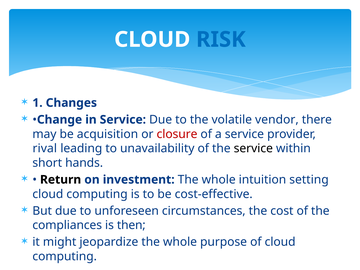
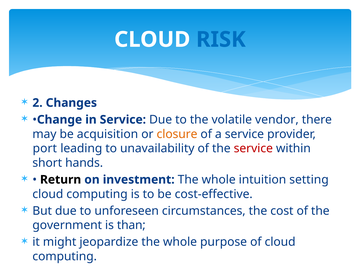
1: 1 -> 2 (38, 103)
closure colour: red -> orange (177, 134)
rival: rival -> port (45, 148)
service colour: black -> red (253, 148)
compliances: compliances -> government (67, 225)
then: then -> than (131, 225)
